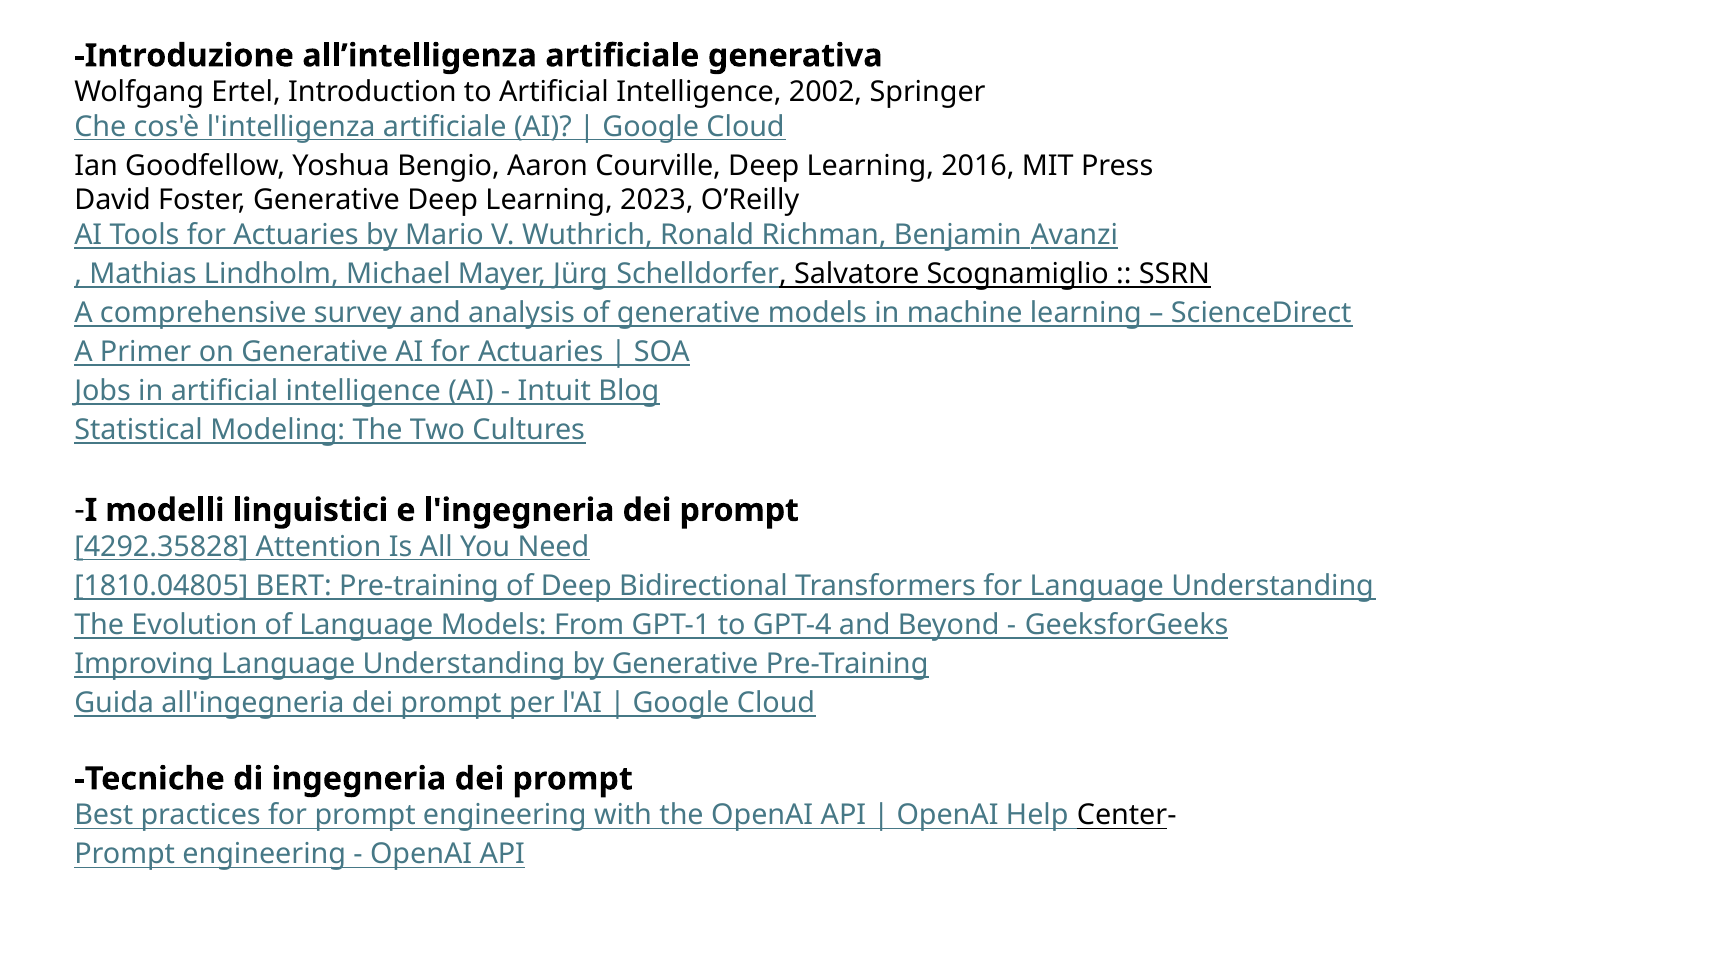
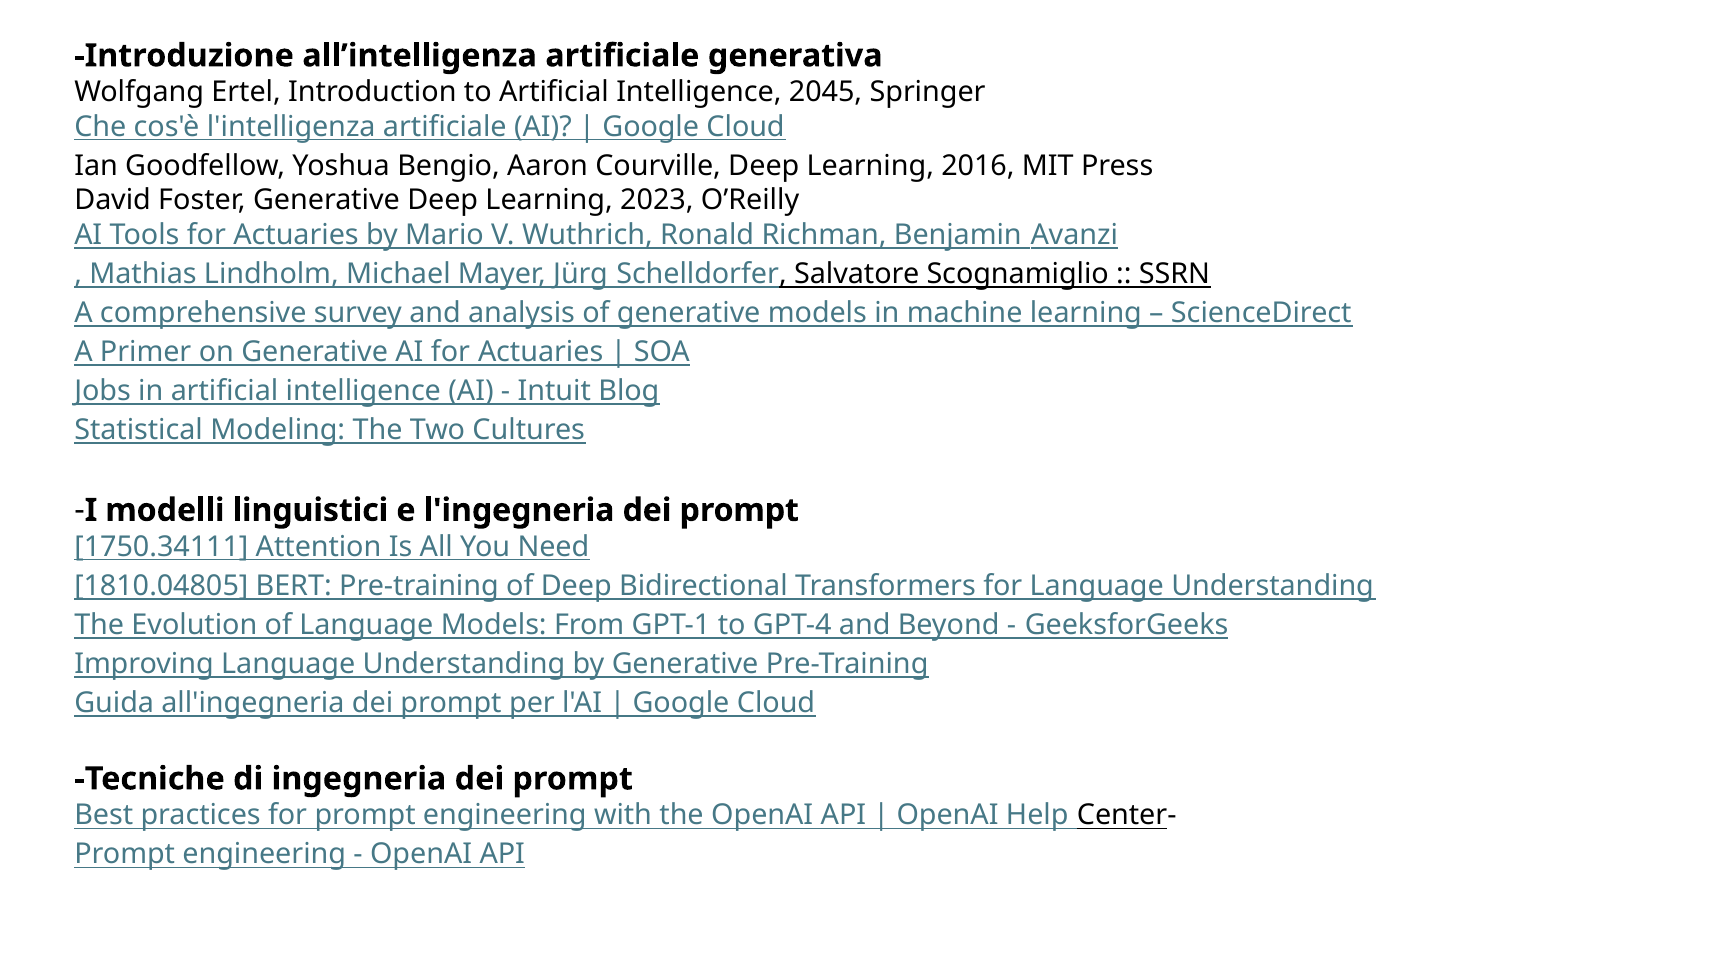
2002: 2002 -> 2045 (826, 92)
4292.35828: 4292.35828 -> 1750.34111 (161, 547)
